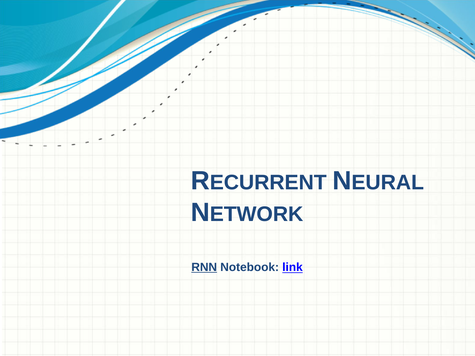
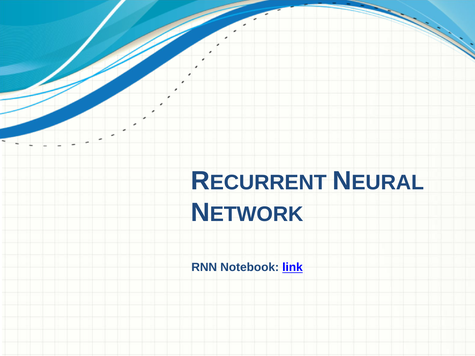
RNN underline: present -> none (204, 268)
